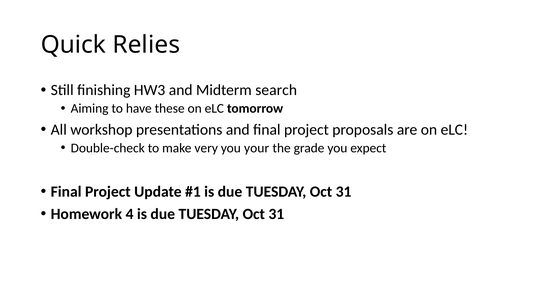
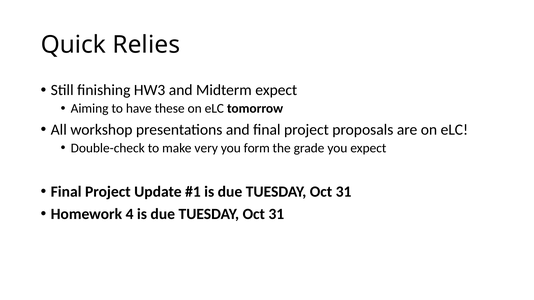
Midterm search: search -> expect (276, 90)
your: your -> form (257, 148)
